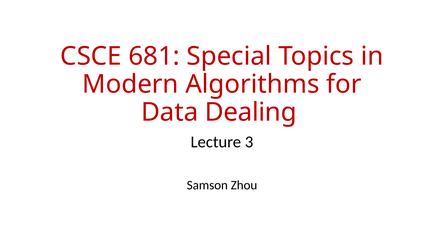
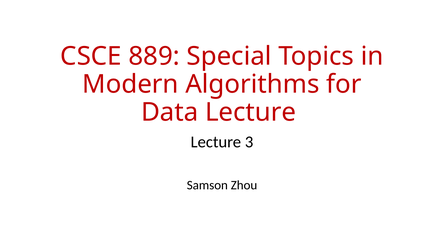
681: 681 -> 889 (154, 56)
Data Dealing: Dealing -> Lecture (251, 112)
